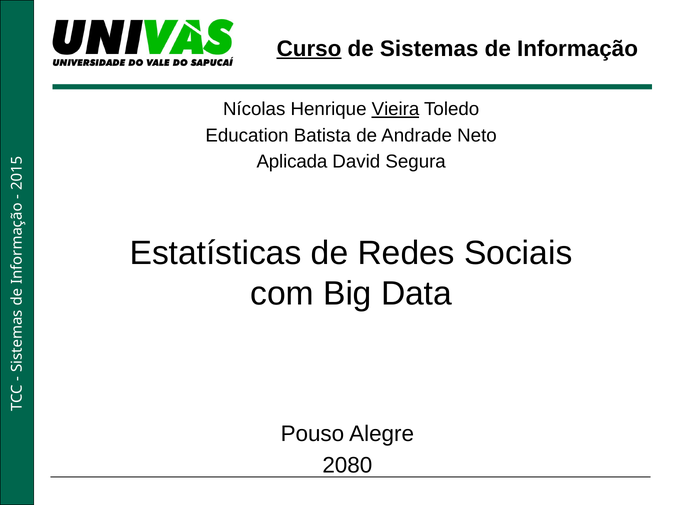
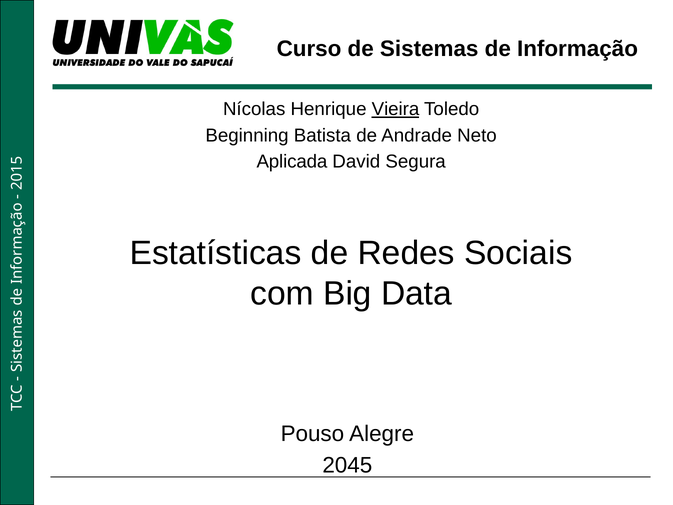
Curso underline: present -> none (309, 49)
Education: Education -> Beginning (247, 135)
2080: 2080 -> 2045 (347, 465)
